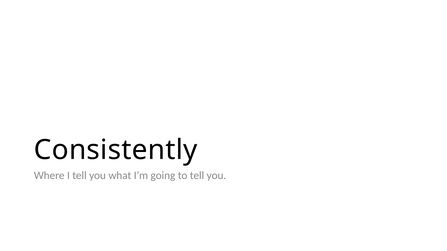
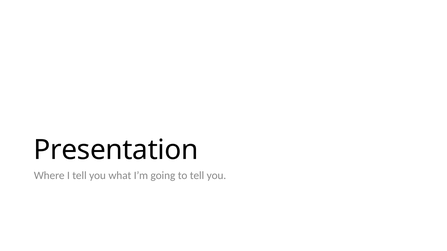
Consistently: Consistently -> Presentation (116, 150)
